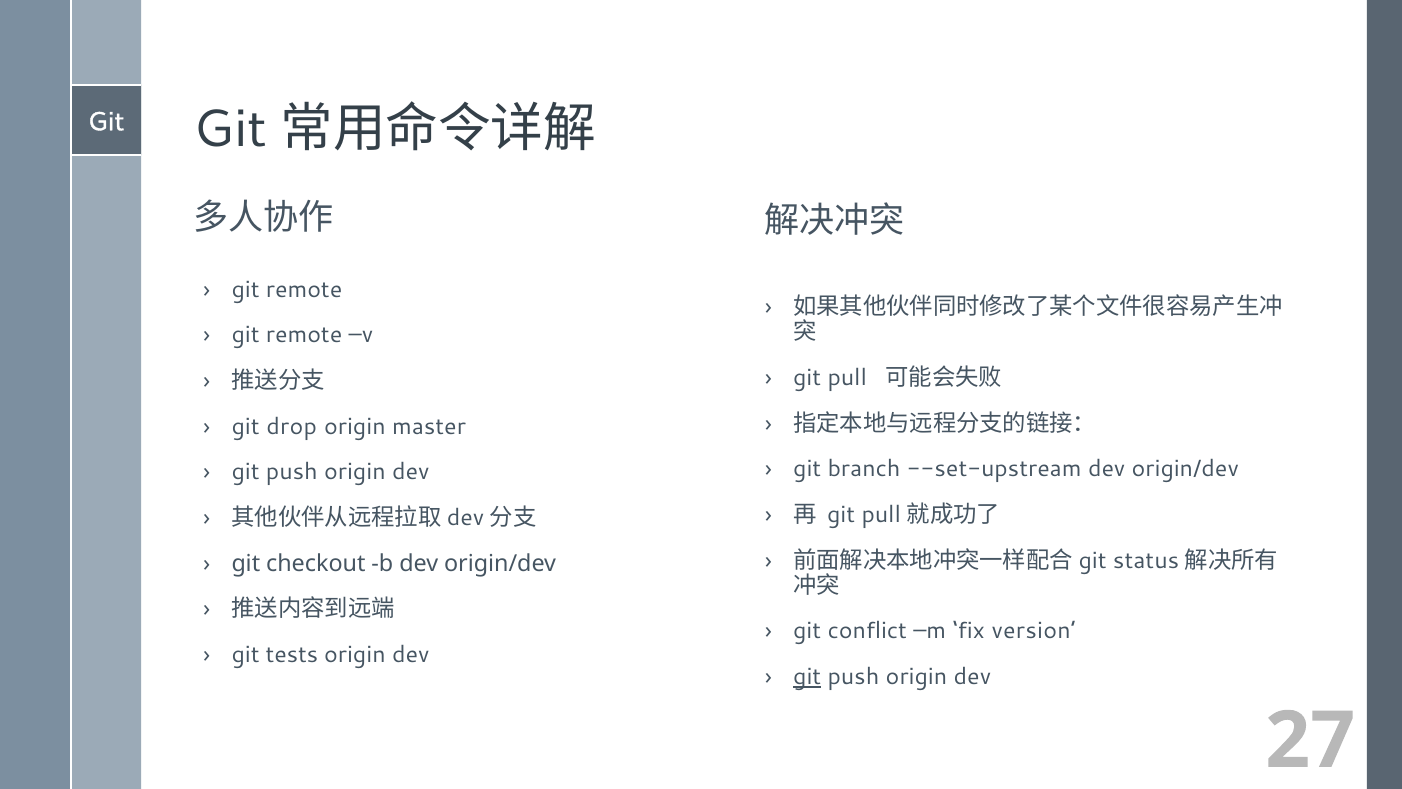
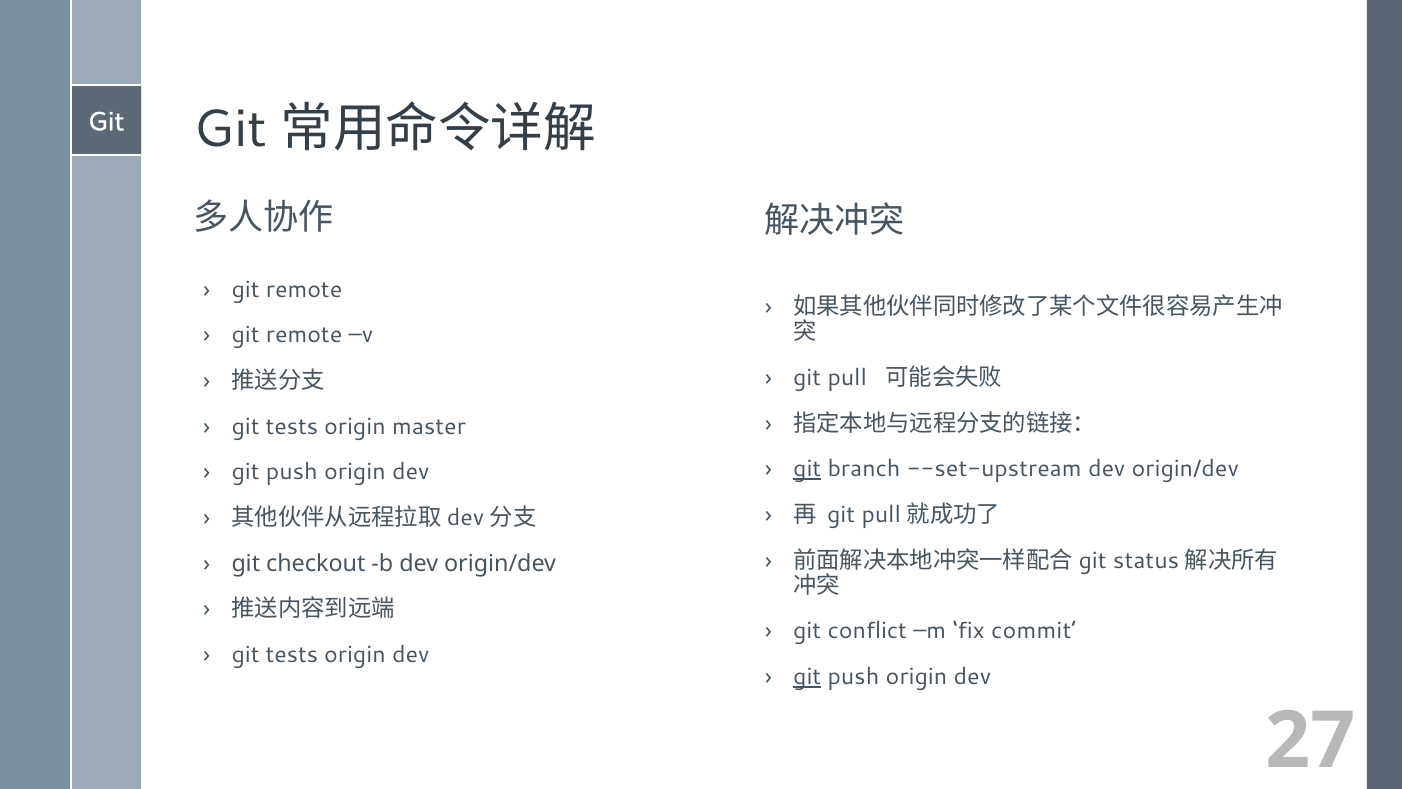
drop: drop -> tests (292, 426)
git underline: none -> present (807, 469)
version: version -> commit (1034, 631)
